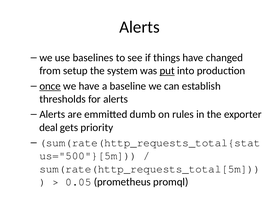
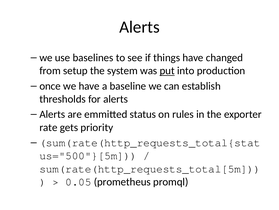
once underline: present -> none (50, 86)
dumb: dumb -> status (143, 114)
deal: deal -> rate (48, 127)
